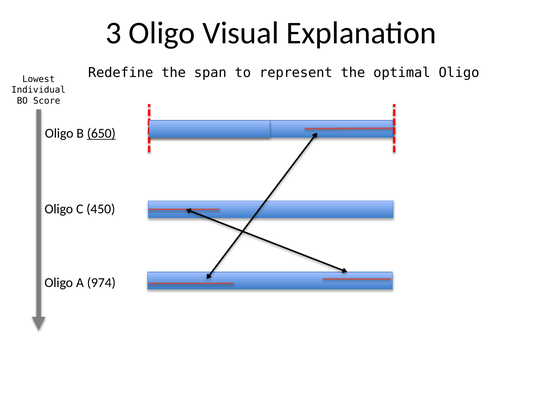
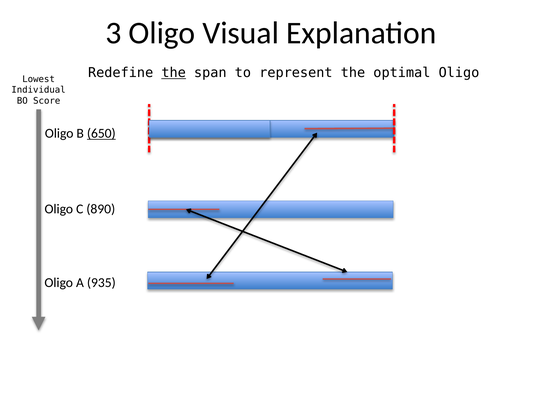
the underline: none -> present (174, 73)
450: 450 -> 890 (101, 209)
974: 974 -> 935 (101, 282)
